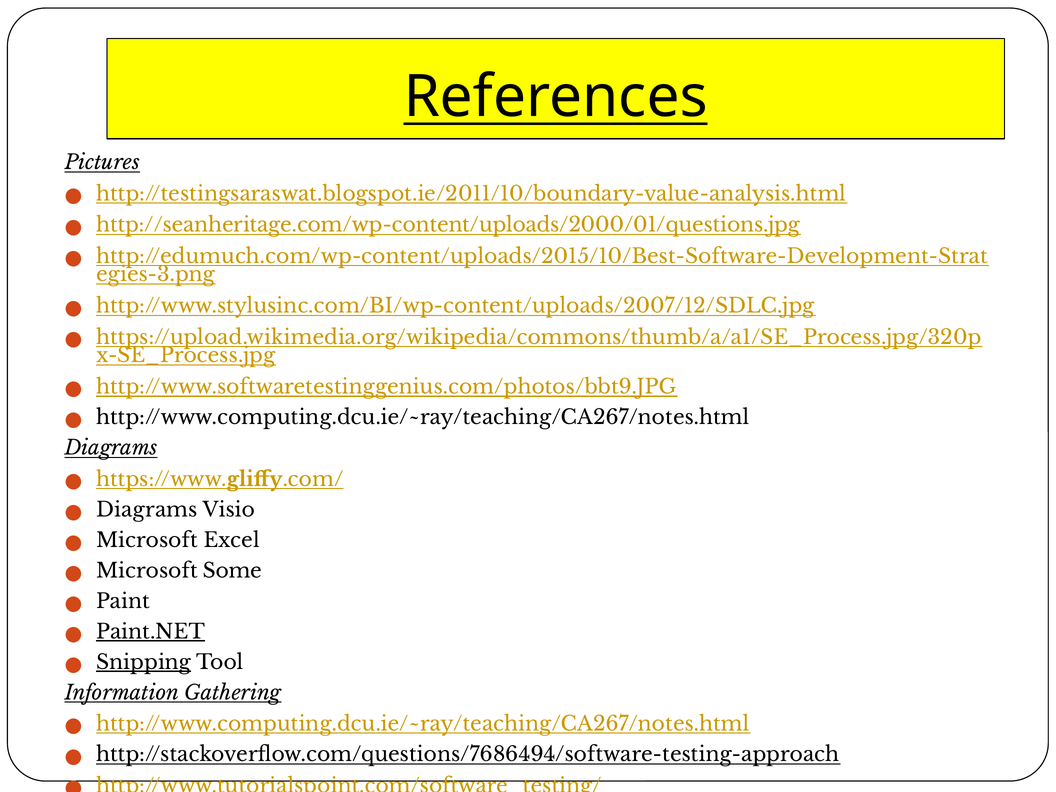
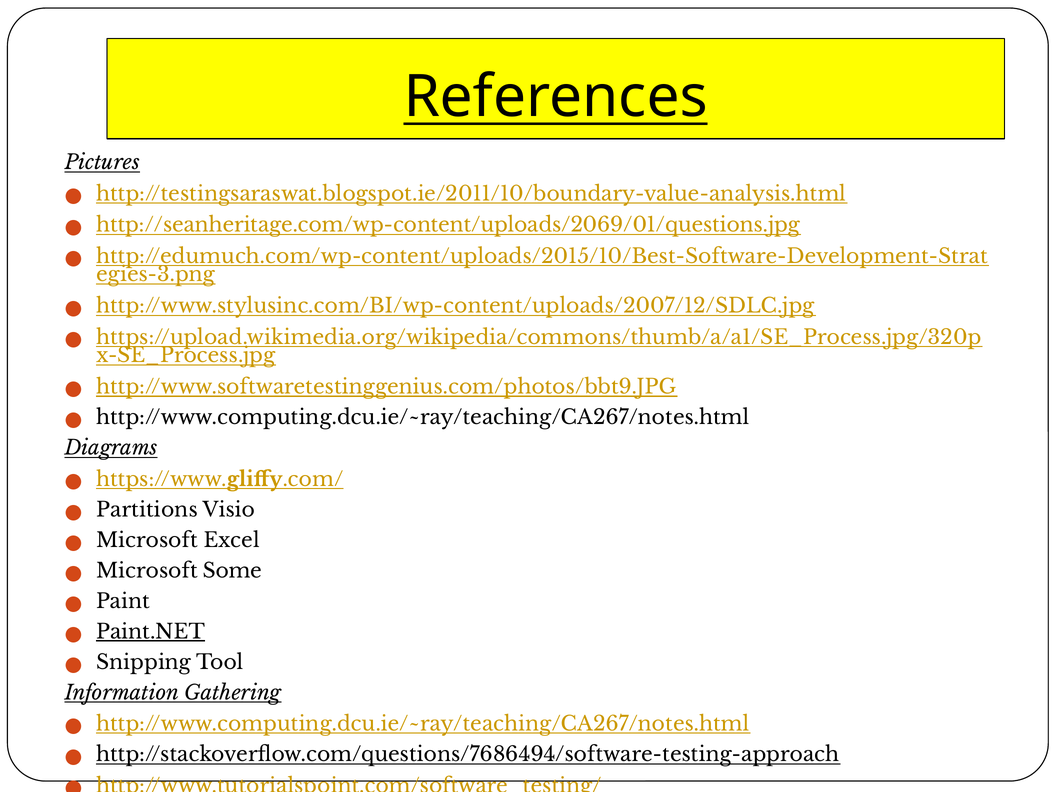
http://seanheritage.com/wp-content/uploads/2000/01/questions.jpg: http://seanheritage.com/wp-content/uploads/2000/01/questions.jpg -> http://seanheritage.com/wp-content/uploads/2069/01/questions.jpg (448, 225)
Diagrams: Diagrams -> Partitions (147, 510)
Snipping underline: present -> none (144, 662)
